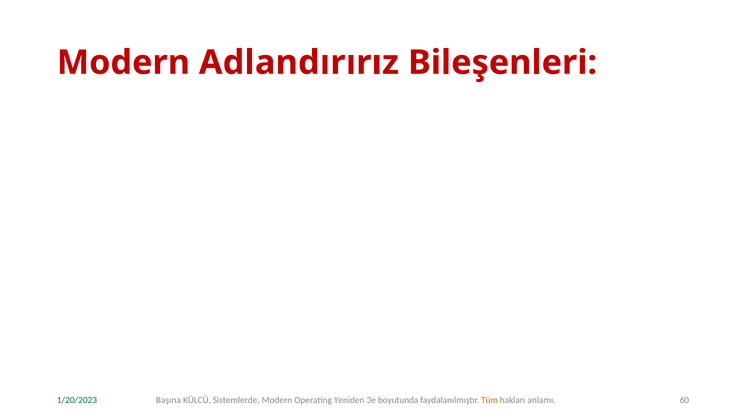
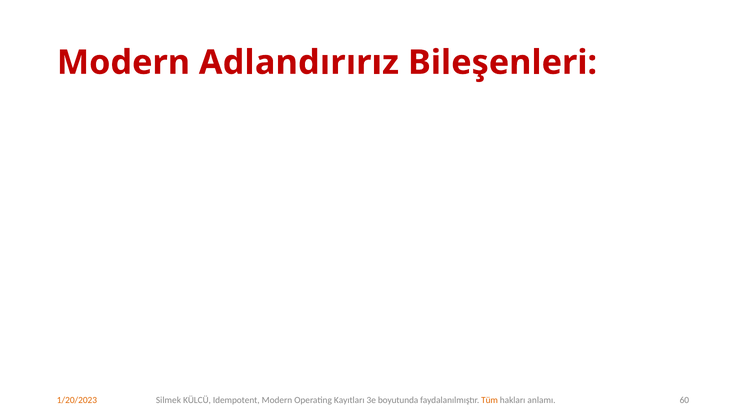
Başına: Başına -> Silmek (168, 401)
Sistemlerde: Sistemlerde -> Idempotent (236, 401)
Yeniden: Yeniden -> Kayıtları (349, 401)
1/20/2023 colour: green -> orange (77, 401)
